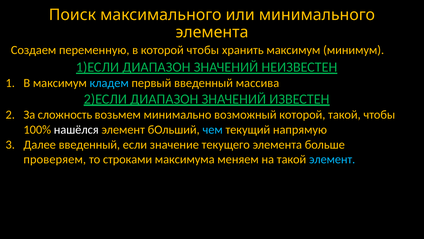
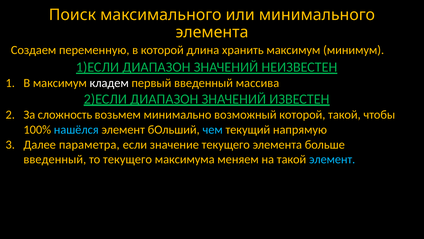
которой чтобы: чтобы -> длина (203, 50)
кладем colour: light blue -> white (109, 83)
нашёлся colour: white -> light blue (76, 130)
Далее введенный: введенный -> параметра (89, 144)
проверяем: проверяем -> введенный (55, 159)
то строками: строками -> текущего (127, 159)
